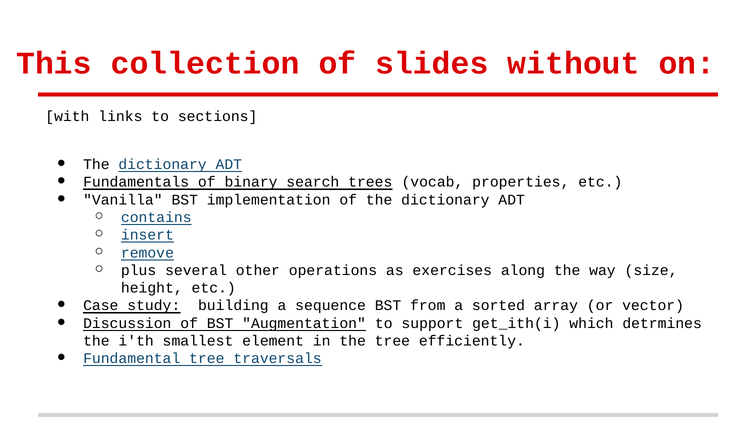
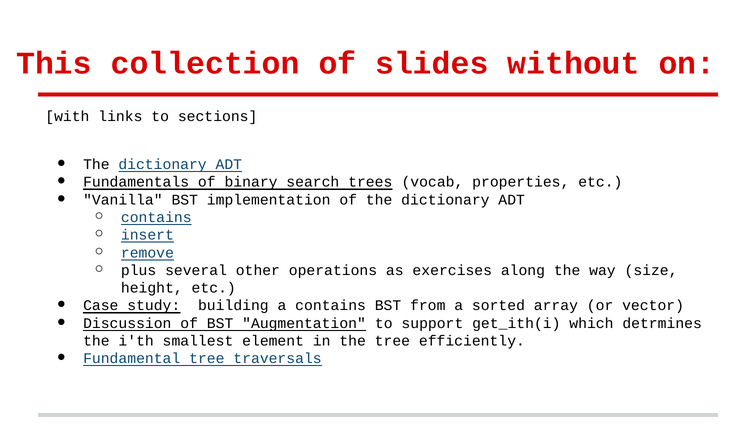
a sequence: sequence -> contains (331, 306)
